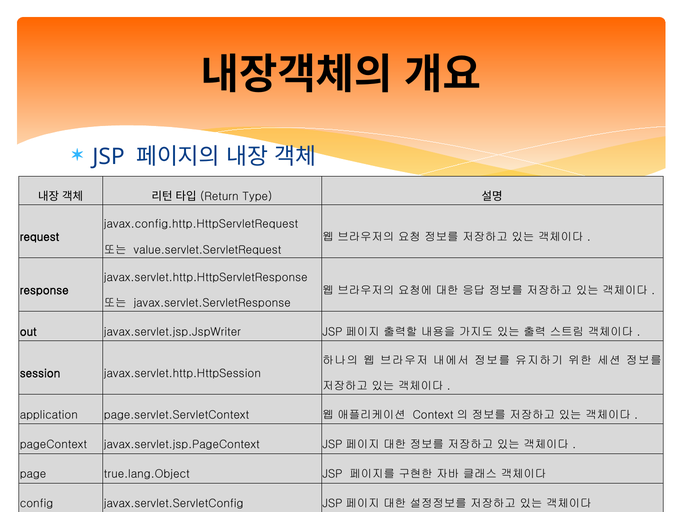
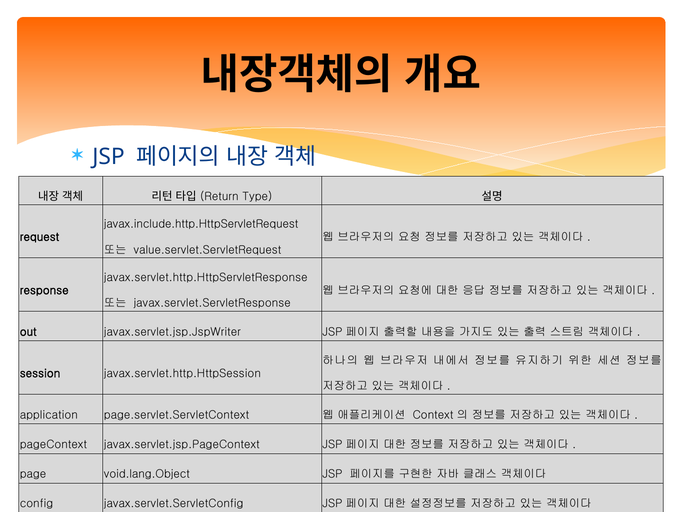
javax.config.http.HttpServletRequest: javax.config.http.HttpServletRequest -> javax.include.http.HttpServletRequest (201, 224)
true.lang.Object: true.lang.Object -> void.lang.Object (147, 474)
